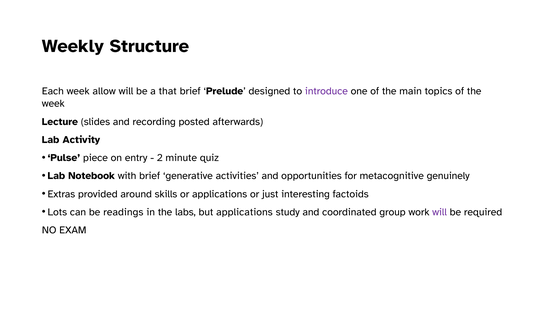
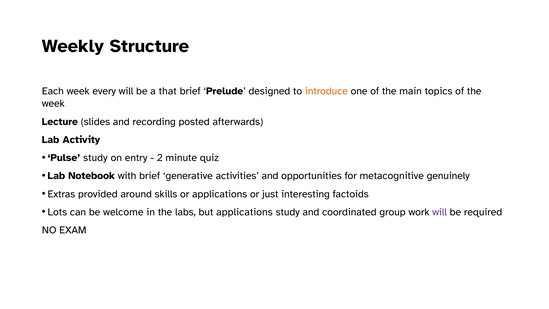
allow: allow -> every (104, 91)
introduce colour: purple -> orange (326, 91)
Pulse piece: piece -> study (95, 158)
readings: readings -> welcome (123, 212)
